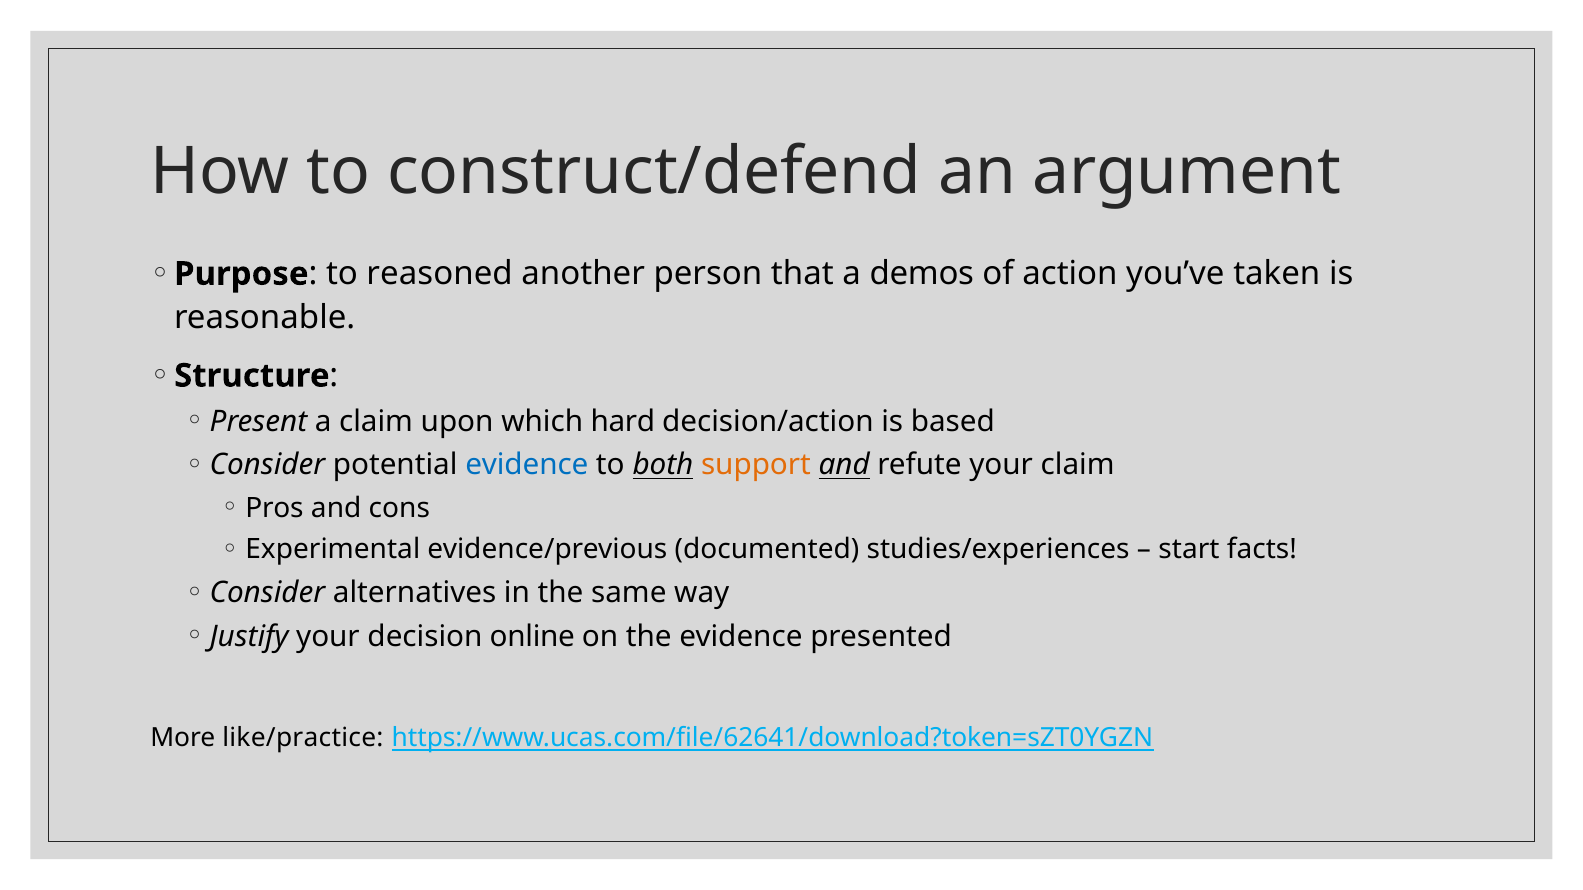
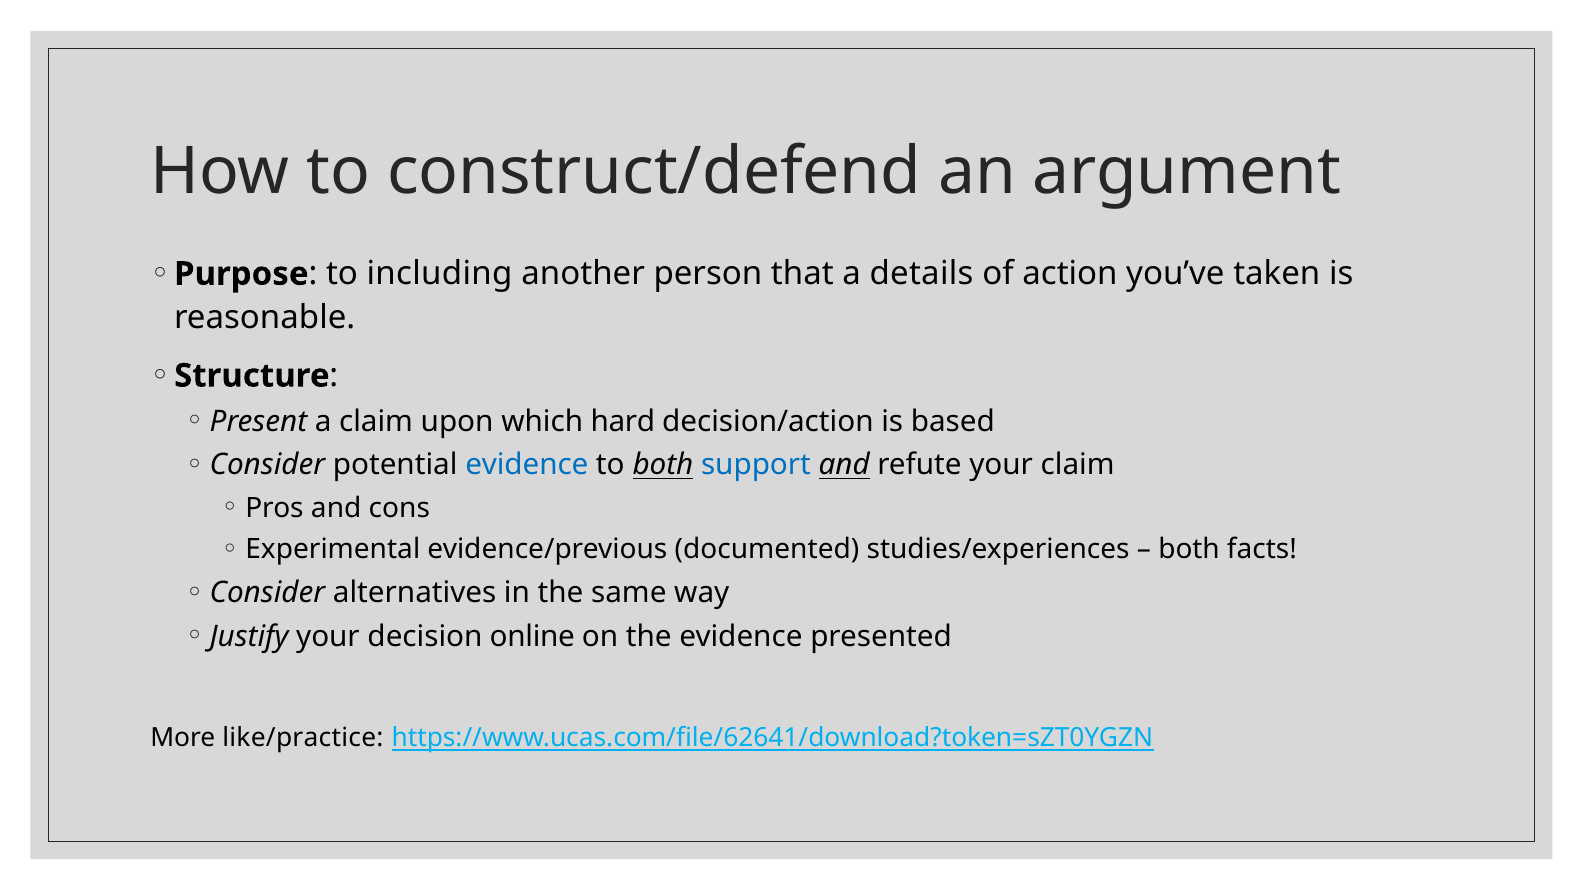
reasoned: reasoned -> including (439, 274)
demos: demos -> details (921, 274)
support colour: orange -> blue (756, 465)
start: start -> both (1189, 550)
